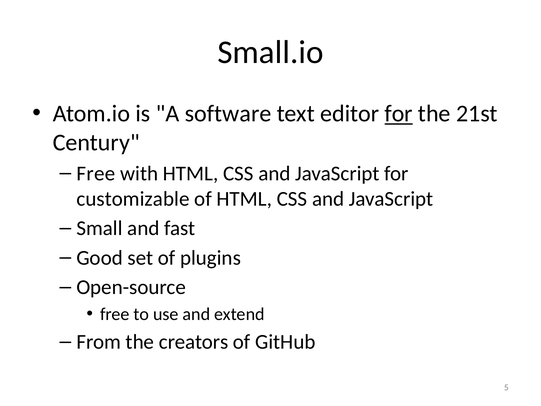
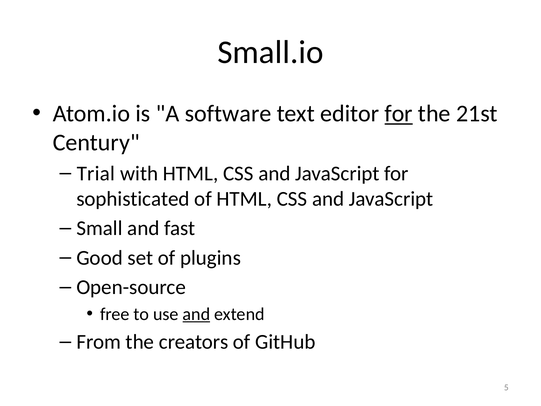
Free: Free -> Trial (96, 173)
customizable: customizable -> sophisticated (133, 199)
and underline: none -> present (196, 314)
